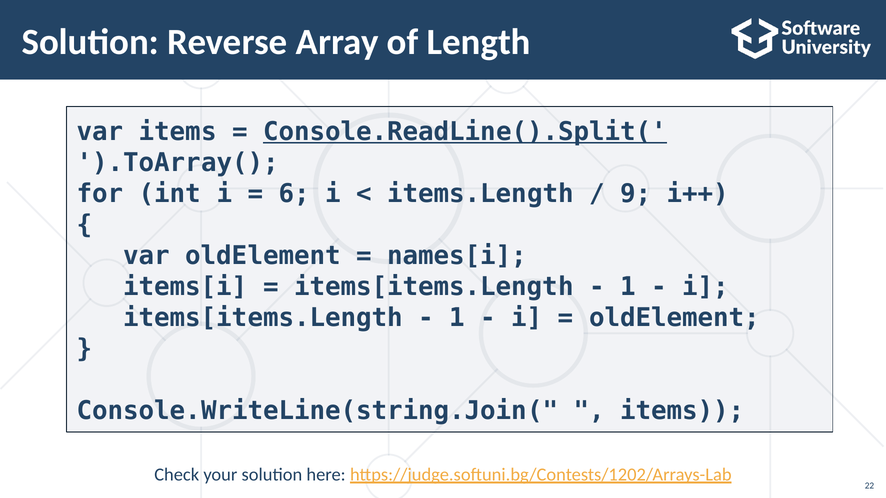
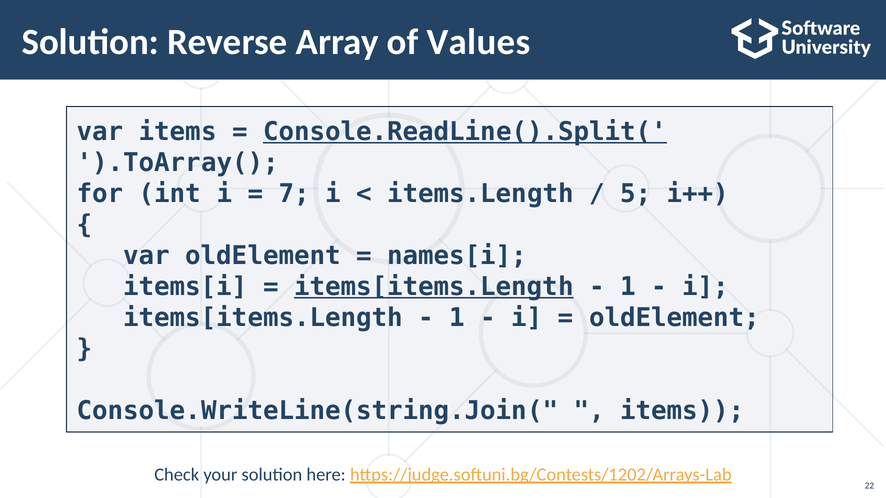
Length: Length -> Values (478, 42)
6: 6 -> 7 (294, 194)
9: 9 -> 5 (636, 194)
items[items.Length underline: none -> present (434, 287)
